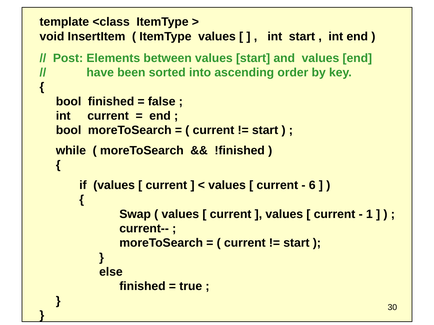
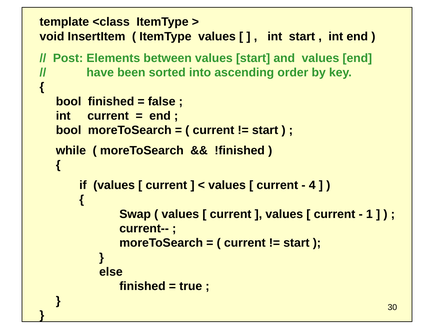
6: 6 -> 4 (312, 185)
